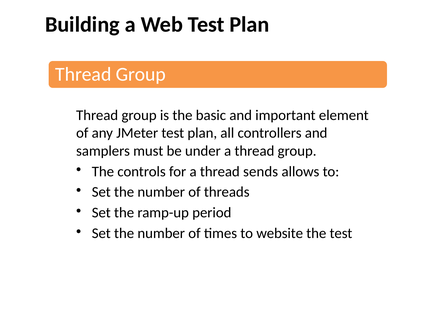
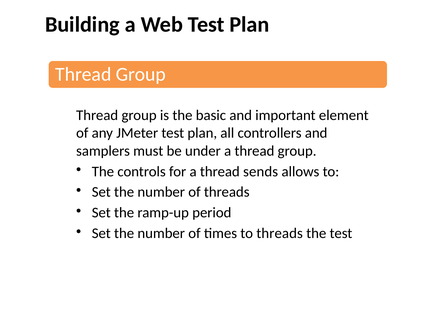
to website: website -> threads (280, 234)
